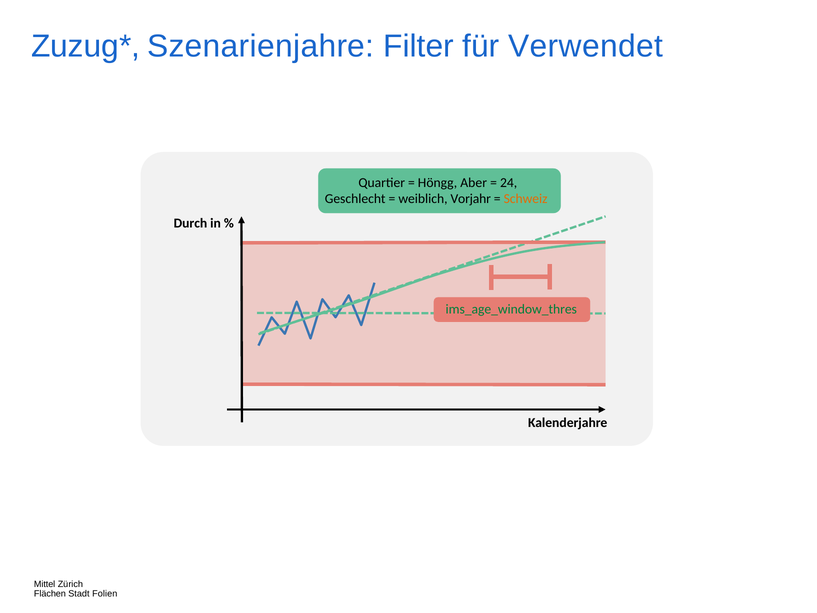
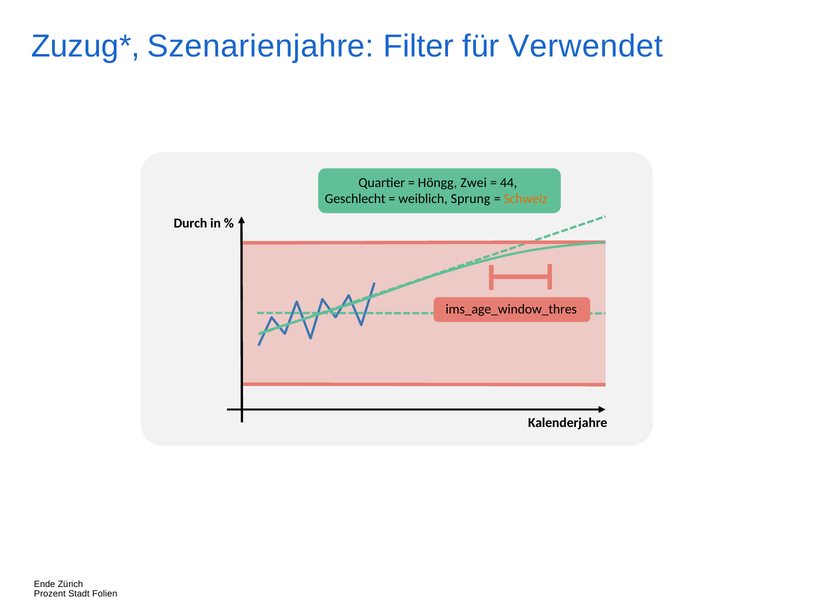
Aber: Aber -> Zwei (474, 183)
24: 24 -> 44 (509, 183)
Vorjahr: Vorjahr -> Sprung (471, 199)
ims_age_window_thres colour: green -> black (511, 309)
Mittel: Mittel -> Ende (45, 584)
Flächen: Flächen -> Prozent (50, 594)
